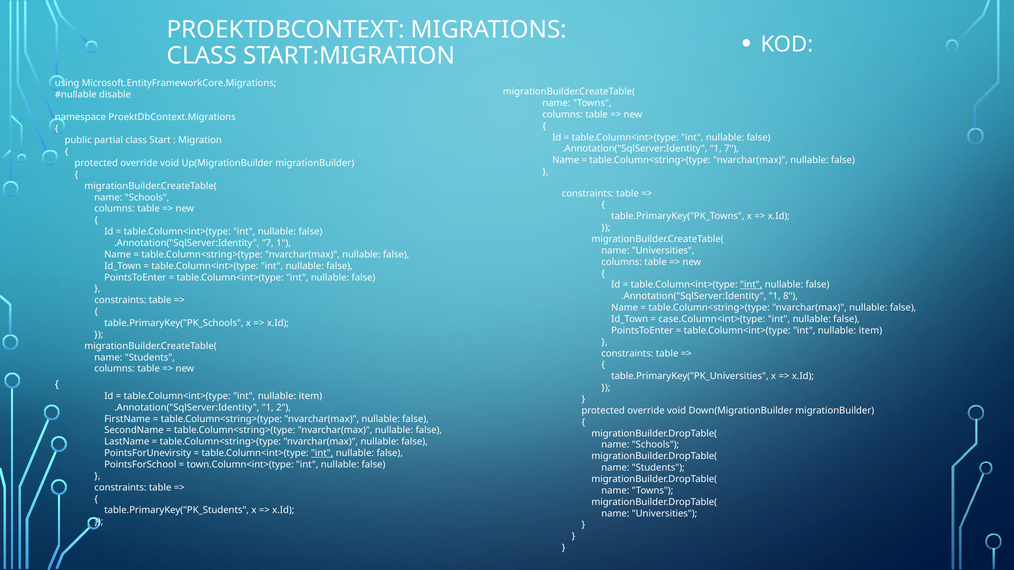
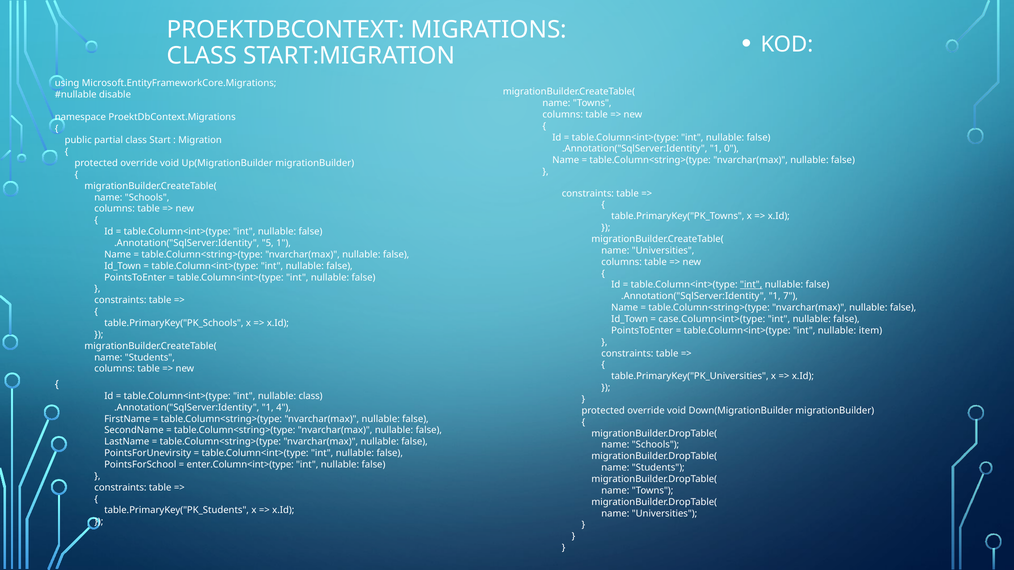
1 7: 7 -> 0 (732, 149)
.Annotation("SqlServer:Identity 7: 7 -> 5 (268, 243)
8: 8 -> 7 (790, 296)
item: item -> class (311, 396)
2: 2 -> 4 (284, 408)
int underline: present -> none (322, 453)
town.Column<int>(type: town.Column<int>(type -> enter.Column<int>(type (240, 465)
